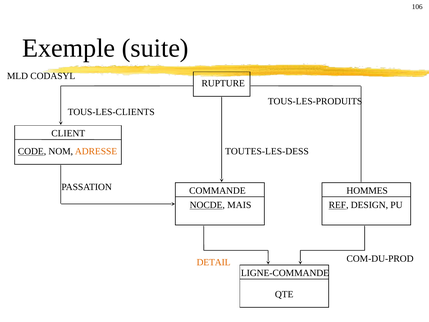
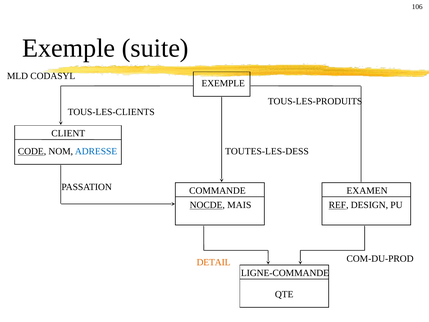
RUPTURE: RUPTURE -> EXEMPLE (223, 83)
ADRESSE colour: orange -> blue (96, 151)
HOMMES: HOMMES -> EXAMEN (367, 190)
